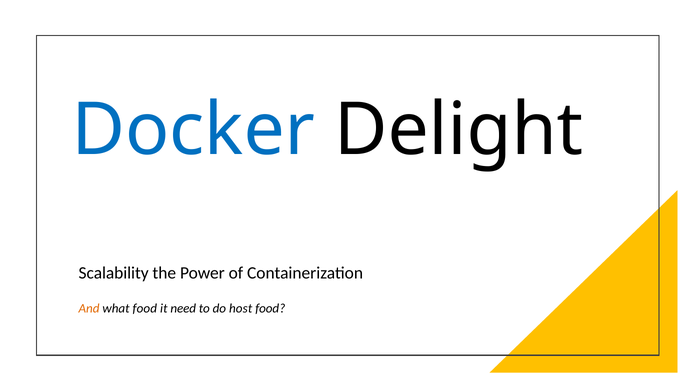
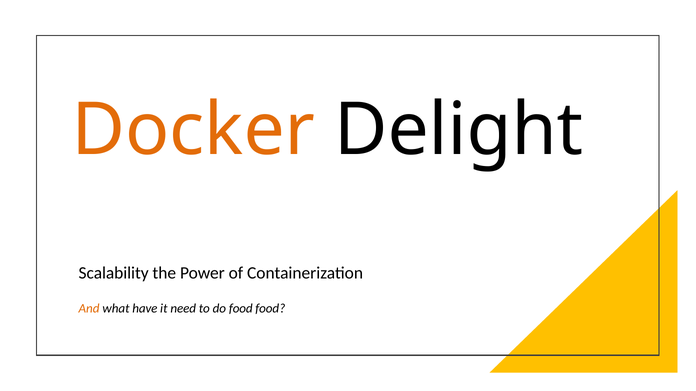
Docker colour: blue -> orange (193, 130)
what food: food -> have (145, 309)
do host: host -> food (241, 309)
